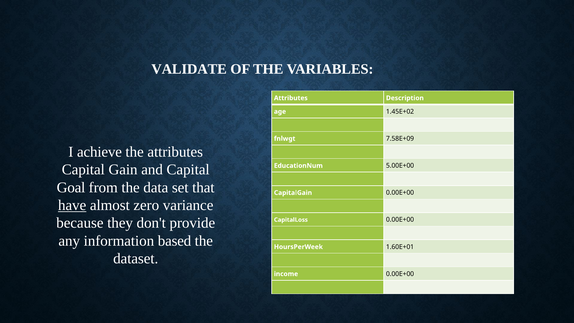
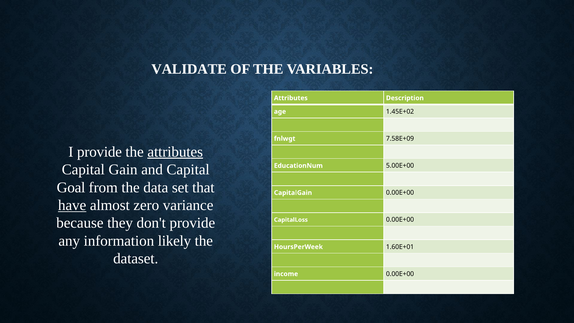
I achieve: achieve -> provide (99, 152)
attributes underline: none -> present (175, 152)
based: based -> likely (174, 241)
